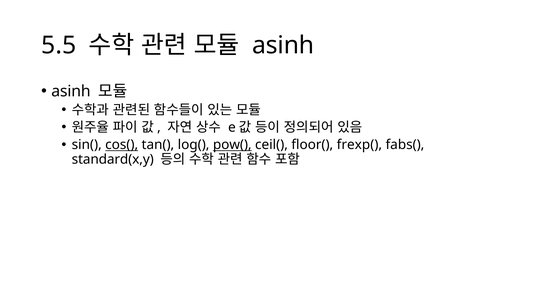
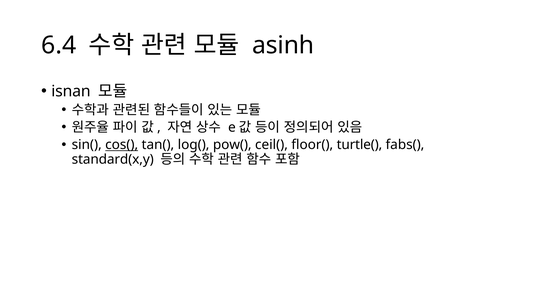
5.5: 5.5 -> 6.4 (59, 45)
asinh: asinh -> isnan (71, 91)
pow( underline: present -> none (232, 145)
frexp(: frexp( -> turtle( (359, 145)
